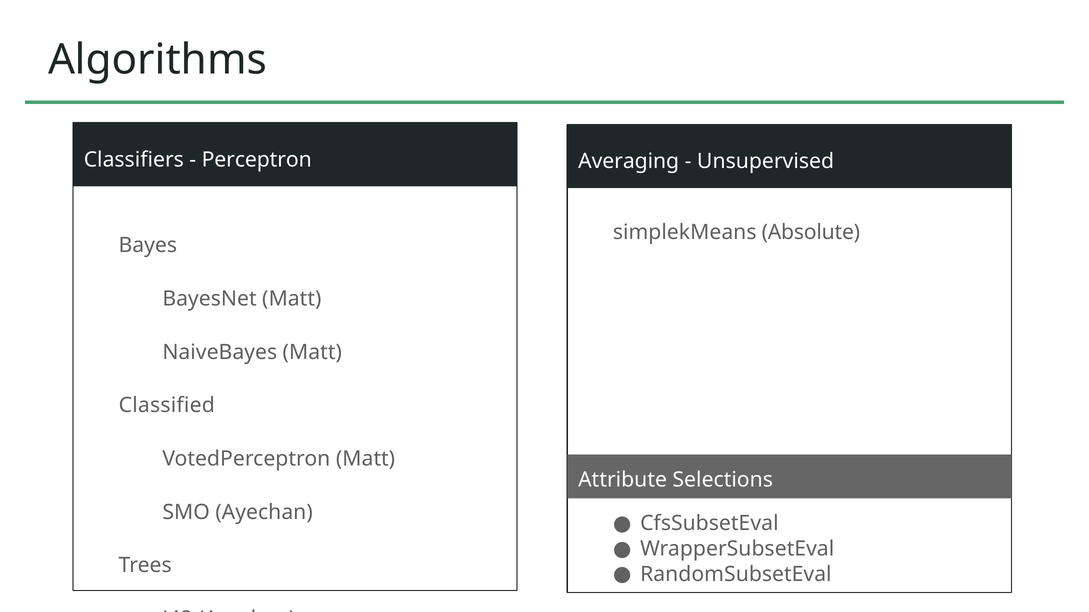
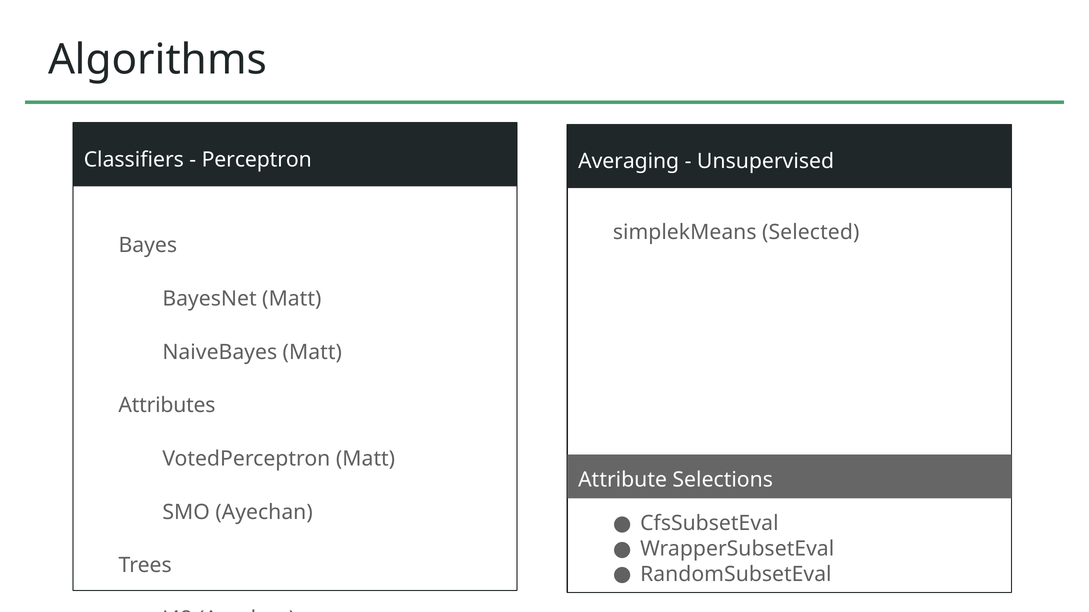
Absolute: Absolute -> Selected (811, 232)
Classified: Classified -> Attributes (167, 406)
